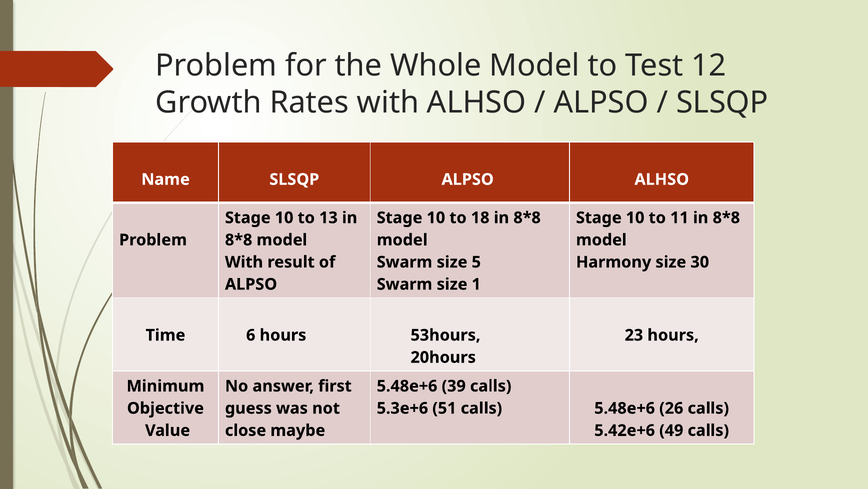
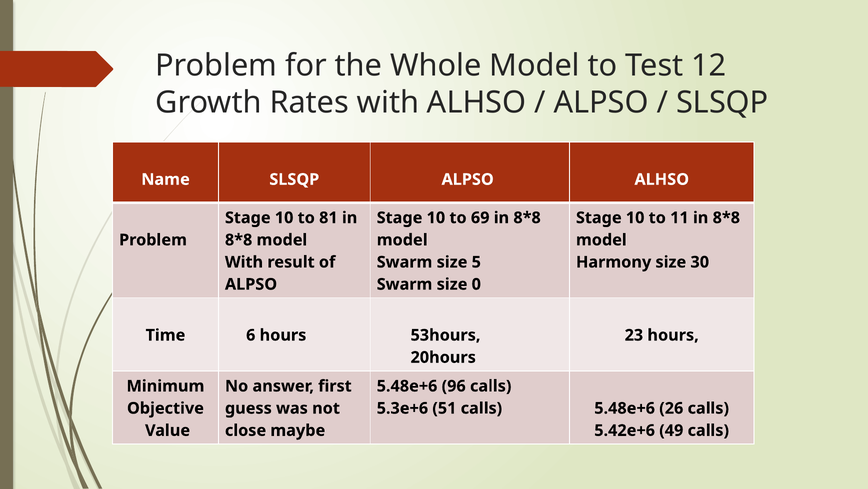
13: 13 -> 81 (328, 217)
18: 18 -> 69 (480, 217)
1: 1 -> 0 (476, 284)
39: 39 -> 96 (454, 386)
